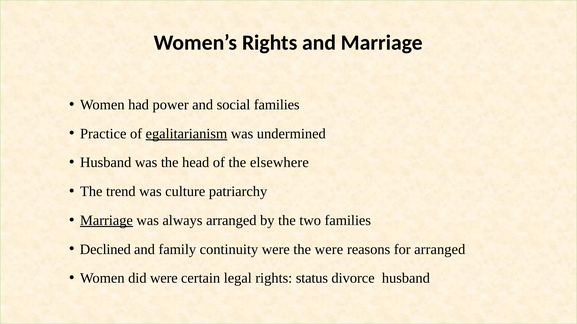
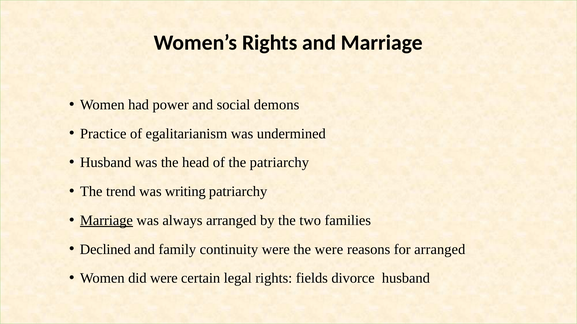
social families: families -> demons (277, 105)
egalitarianism underline: present -> none (186, 134)
the elsewhere: elsewhere -> patriarchy (279, 163)
culture: culture -> writing (185, 192)
status: status -> fields (312, 279)
